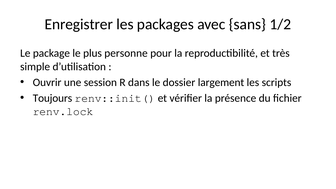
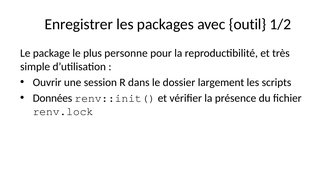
sans: sans -> outil (247, 24)
Toujours: Toujours -> Données (52, 98)
